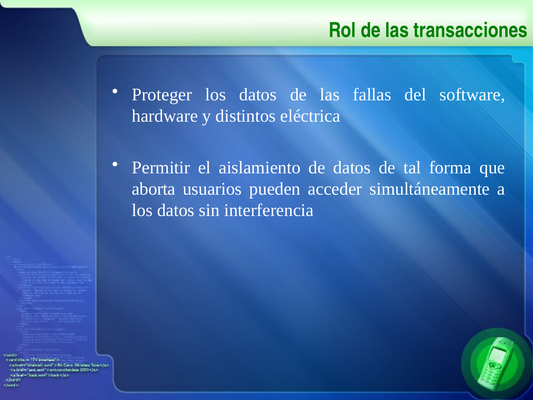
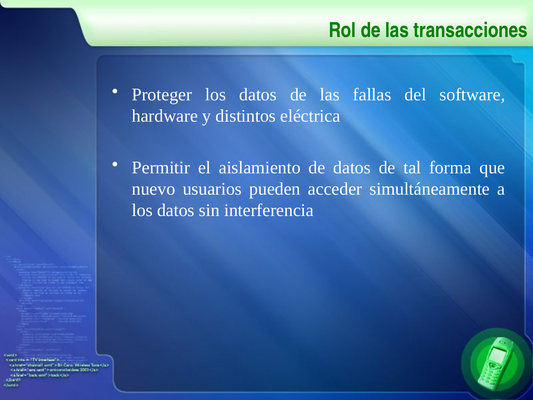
aborta: aborta -> nuevo (154, 189)
